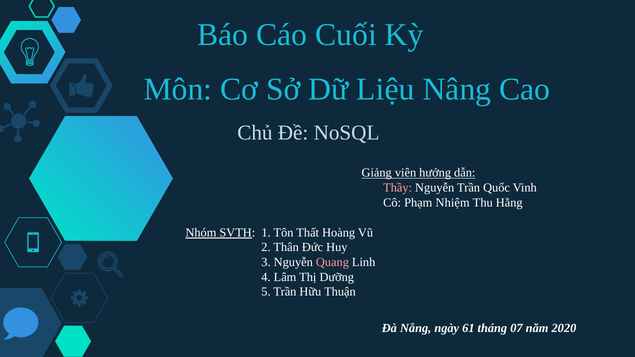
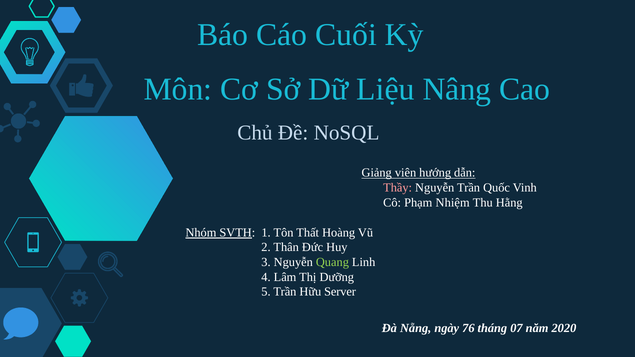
Quang colour: pink -> light green (332, 262)
Thuận: Thuận -> Server (340, 292)
61: 61 -> 76 (468, 328)
